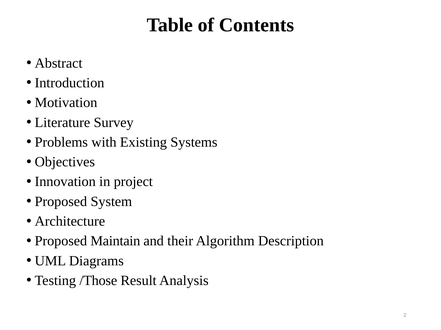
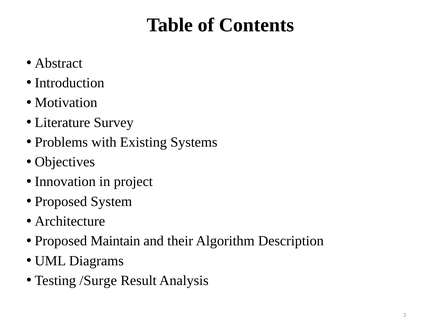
/Those: /Those -> /Surge (98, 281)
